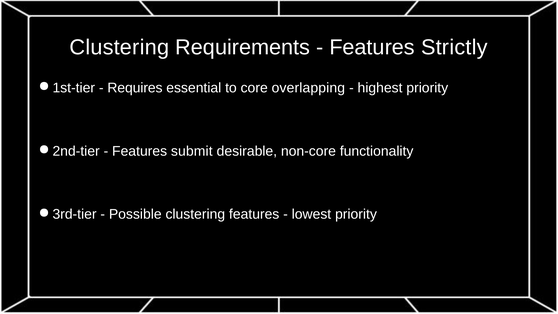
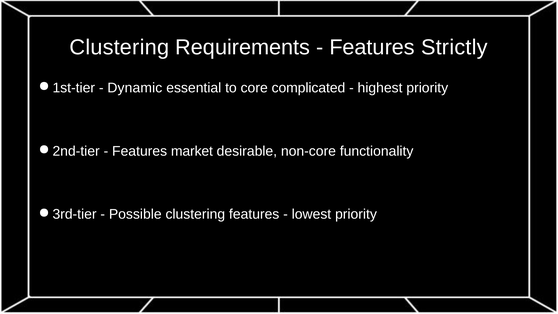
Requires: Requires -> Dynamic (135, 88)
overlapping: overlapping -> complicated (308, 88)
submit: submit -> market (192, 151)
